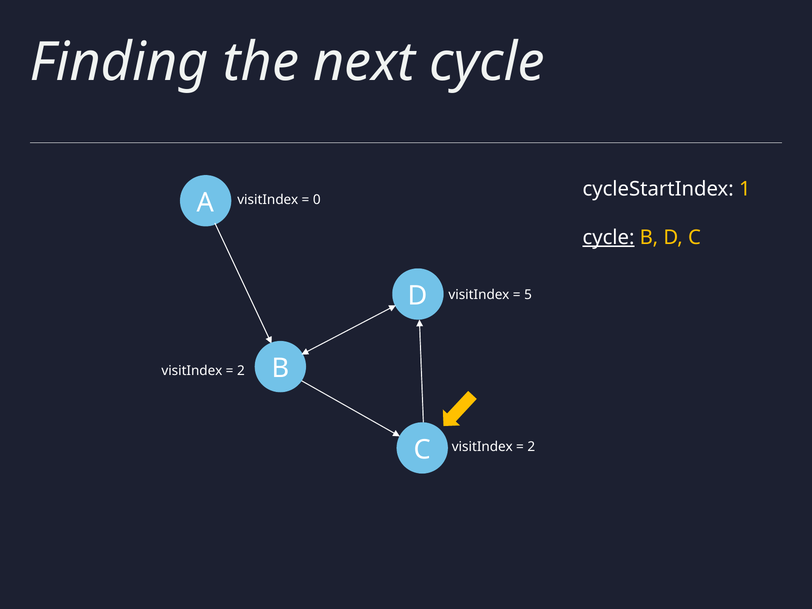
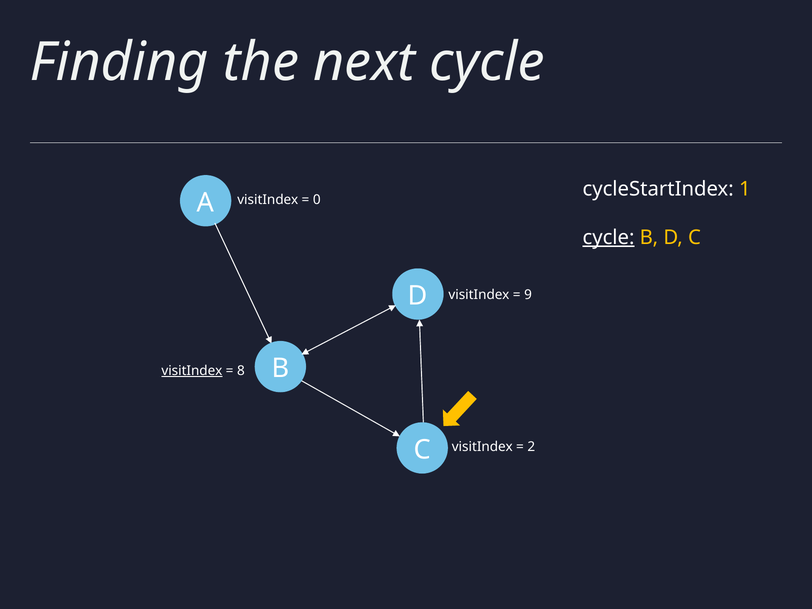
5: 5 -> 9 (528, 295)
visitIndex underline: none -> present (192, 371)
2: 2 -> 8 (241, 371)
